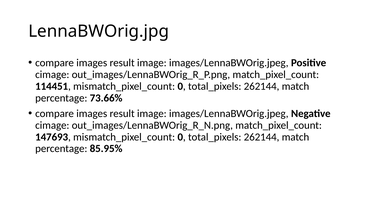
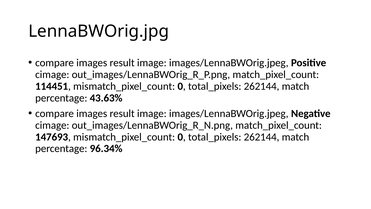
73.66%: 73.66% -> 43.63% (106, 98)
85.95%: 85.95% -> 96.34% (106, 148)
